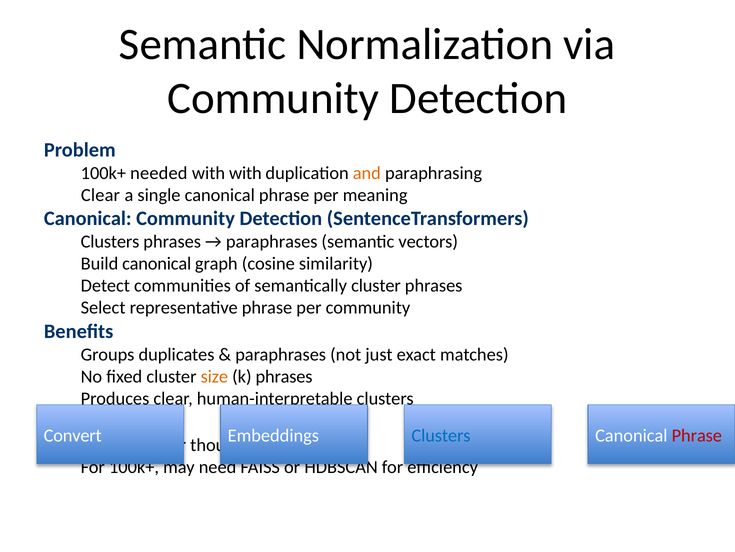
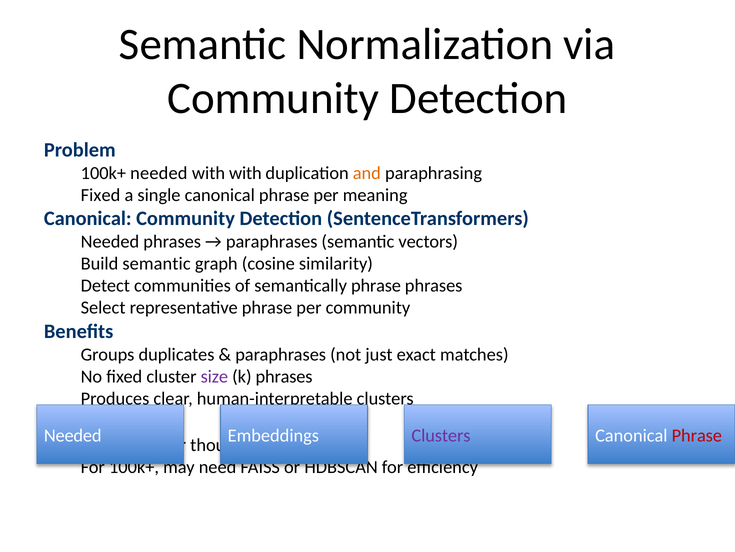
Clear: Clear -> Fixed (101, 195)
Clusters: Clusters -> Needed (110, 241)
Build canonical: canonical -> semantic (157, 263)
semantically cluster: cluster -> phrase (376, 285)
size colour: orange -> purple (214, 376)
Convert: Convert -> Needed (73, 435)
Clusters colour: blue -> purple (441, 435)
